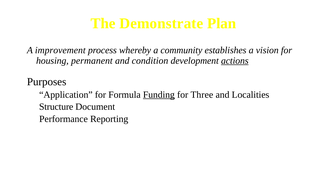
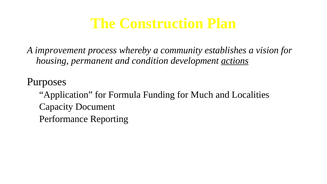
Demonstrate: Demonstrate -> Construction (161, 24)
Funding underline: present -> none (159, 95)
Three: Three -> Much (202, 95)
Structure: Structure -> Capacity (56, 107)
